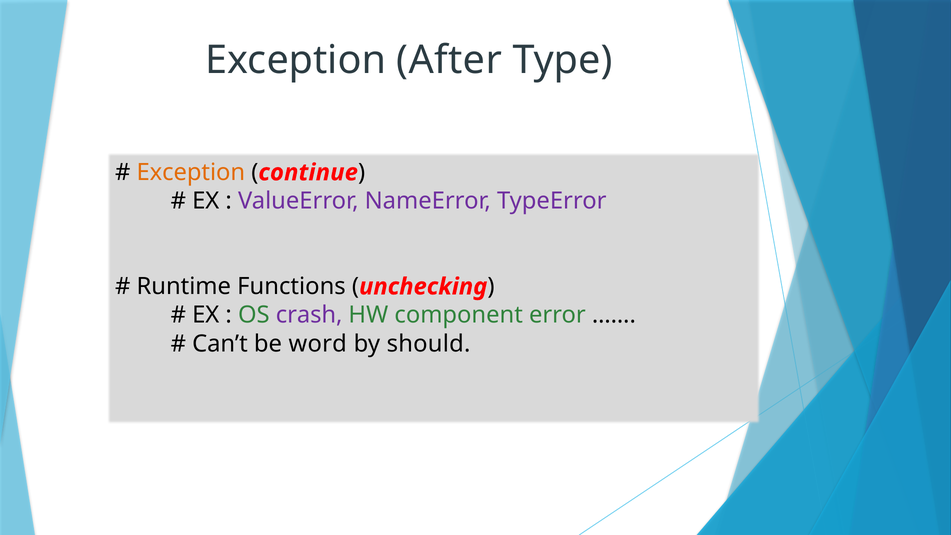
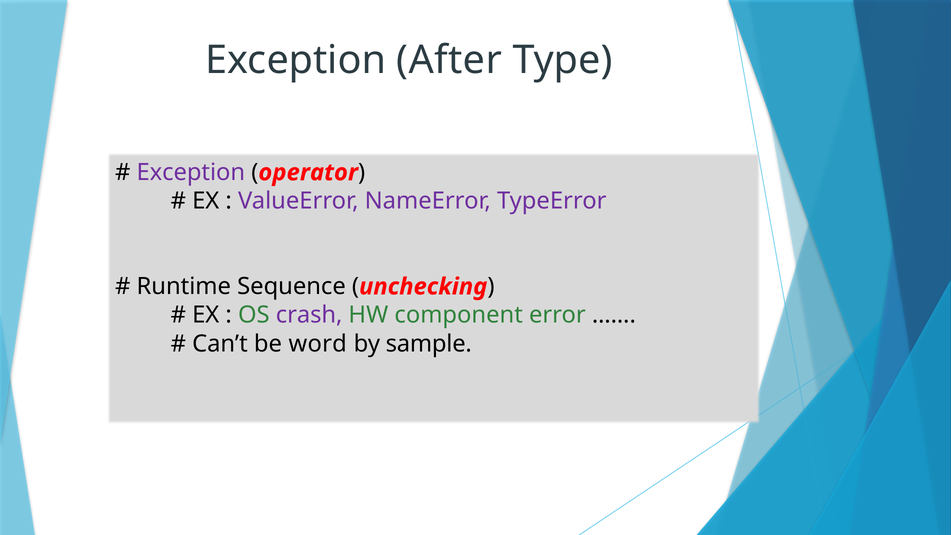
Exception colour: orange -> purple (191, 172)
continue: continue -> operator (308, 172)
Functions: Functions -> Sequence (292, 287)
should: should -> sample (429, 344)
